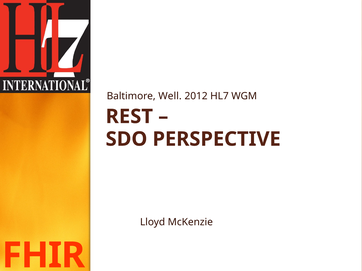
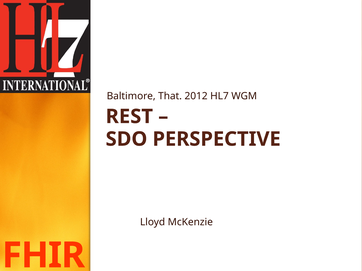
Well: Well -> That (170, 96)
